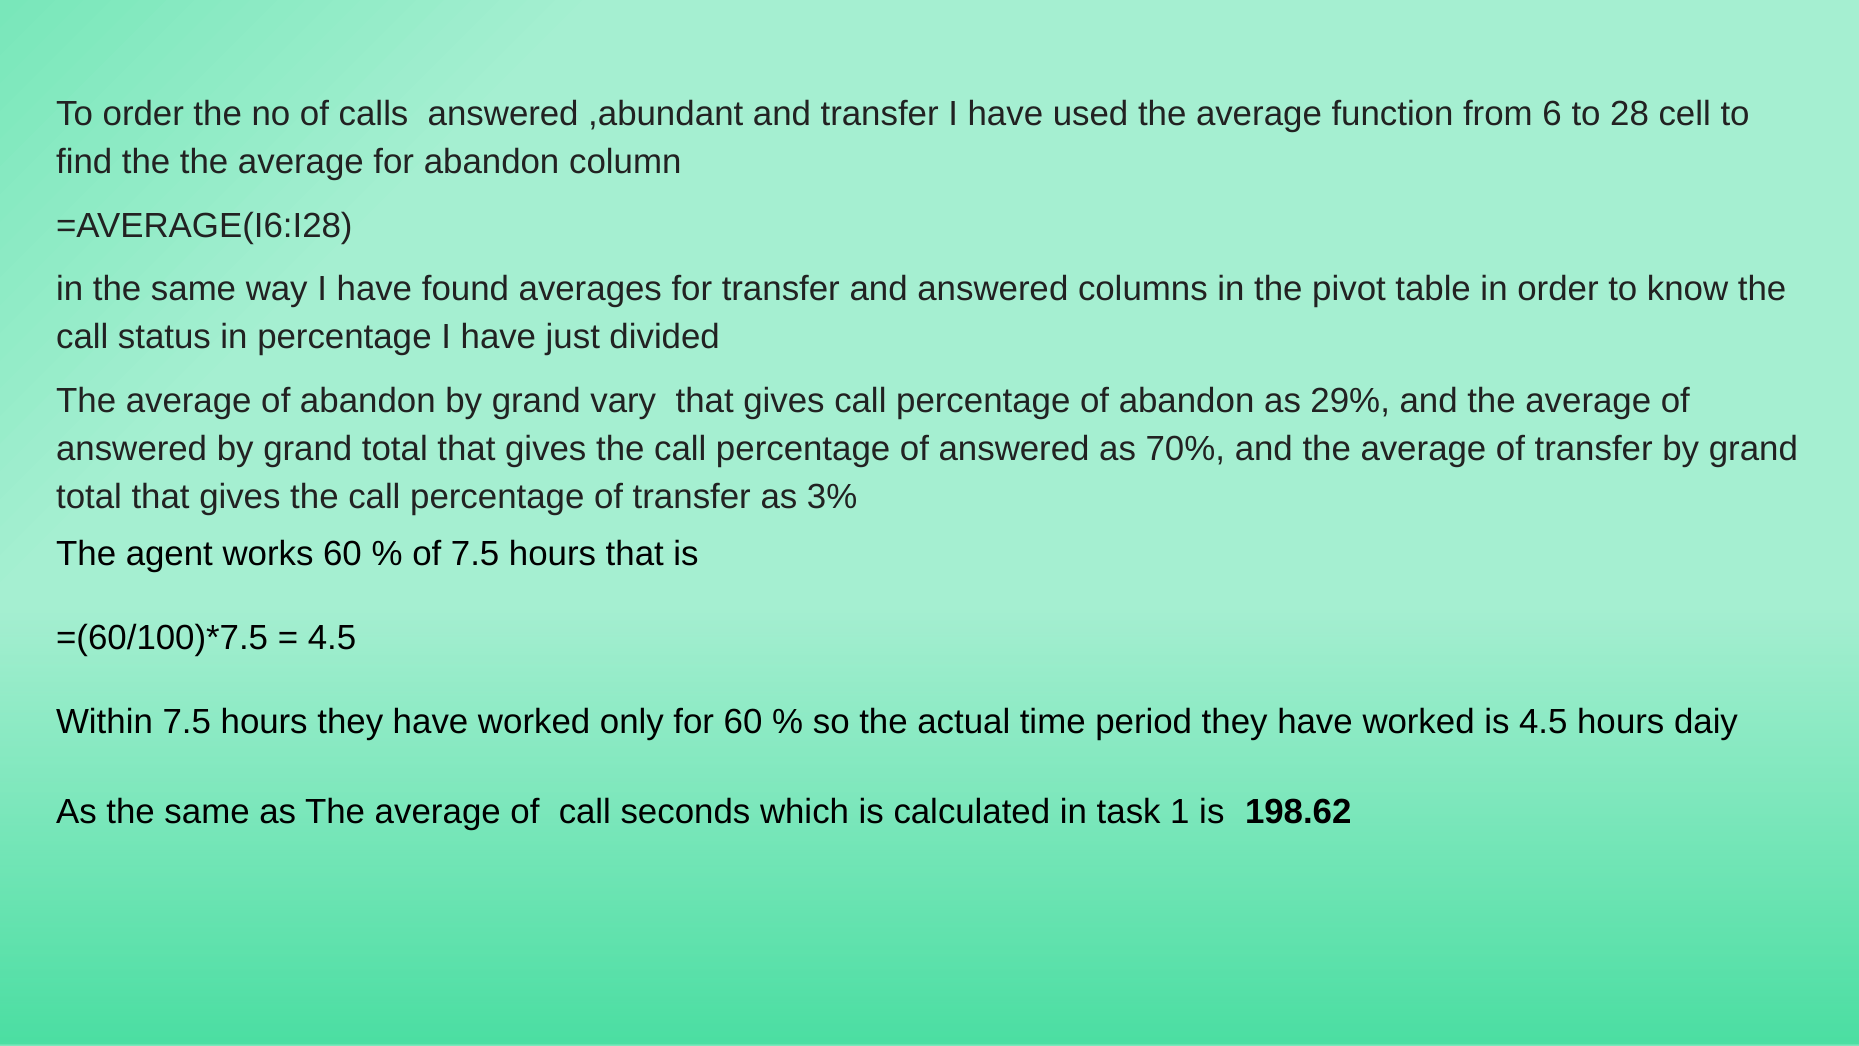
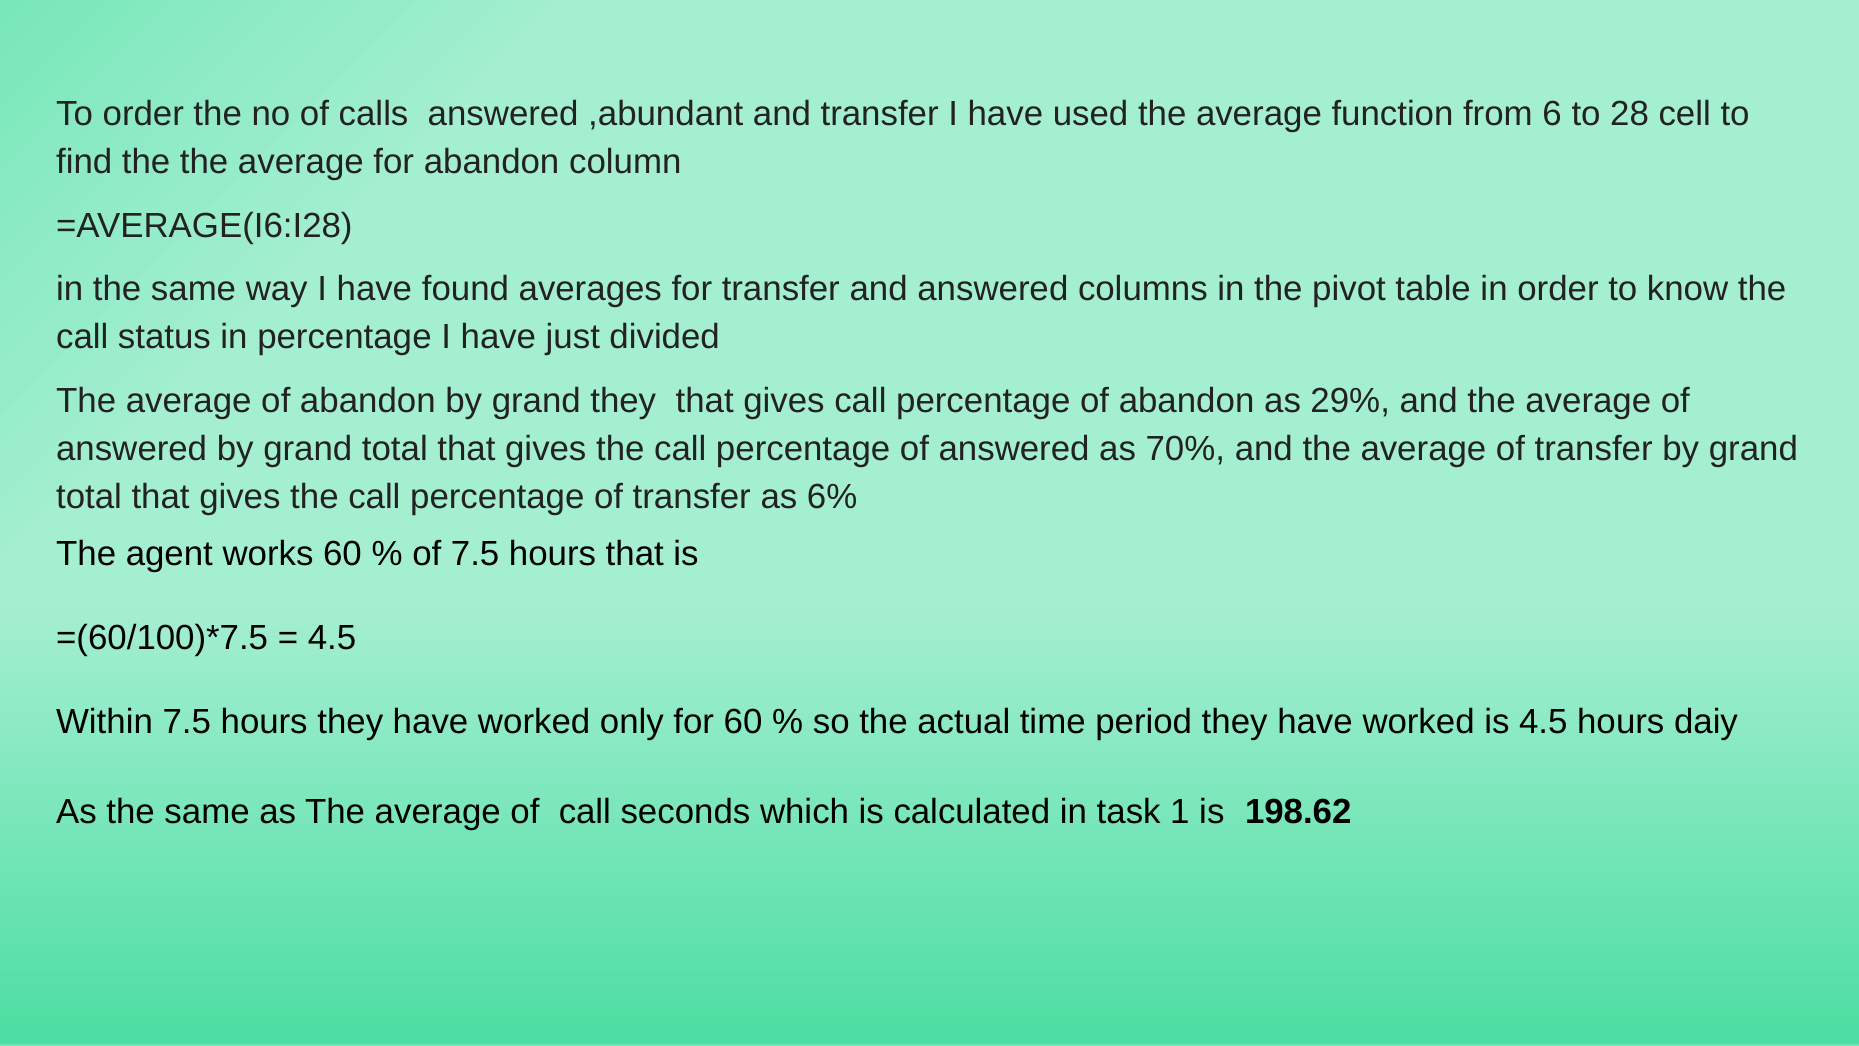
grand vary: vary -> they (623, 401)
3%: 3% -> 6% (832, 497)
